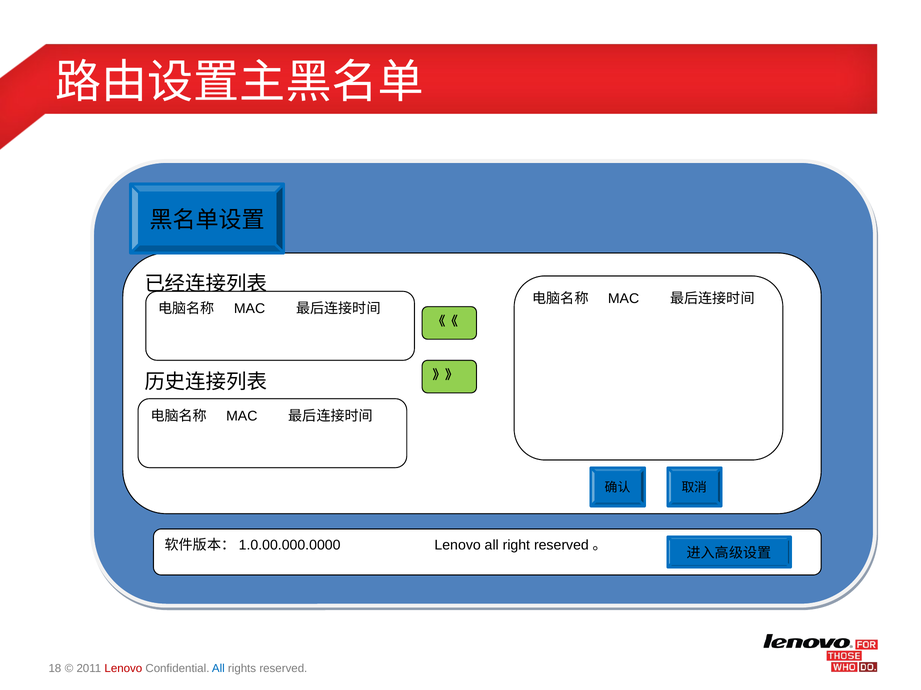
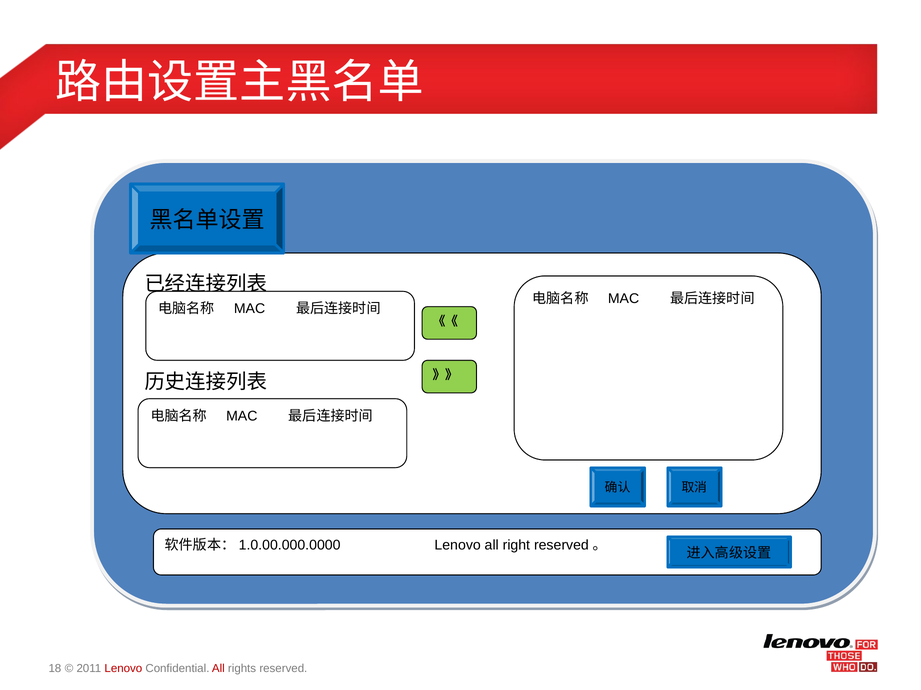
All colour: blue -> red (218, 669)
